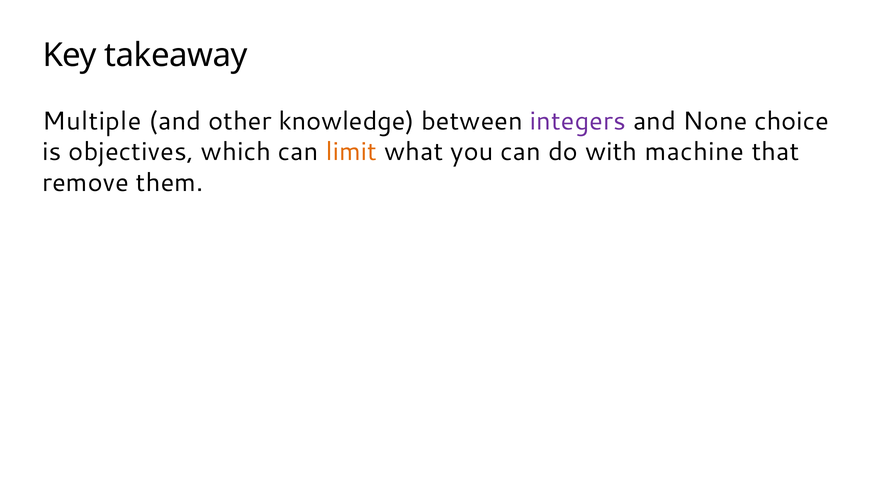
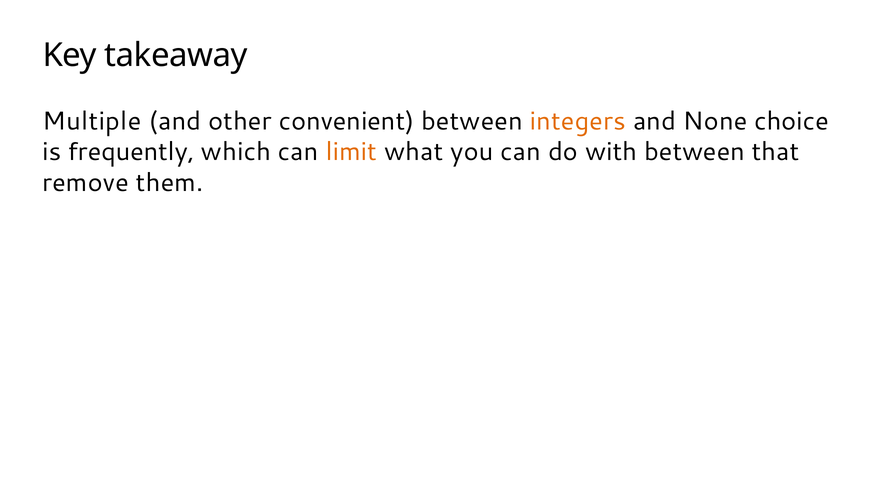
knowledge: knowledge -> convenient (347, 121)
integers colour: purple -> orange (578, 121)
objectives: objectives -> frequently (131, 152)
with machine: machine -> between (695, 152)
